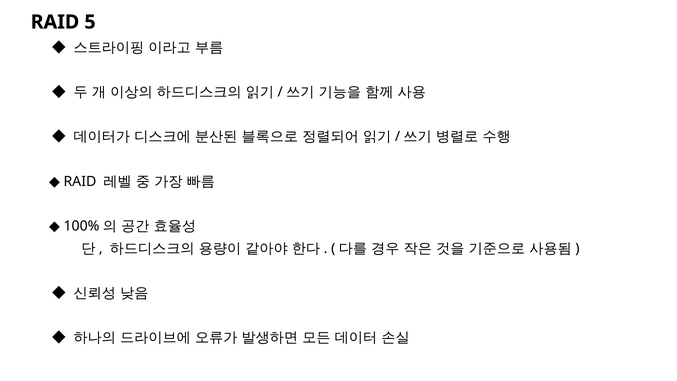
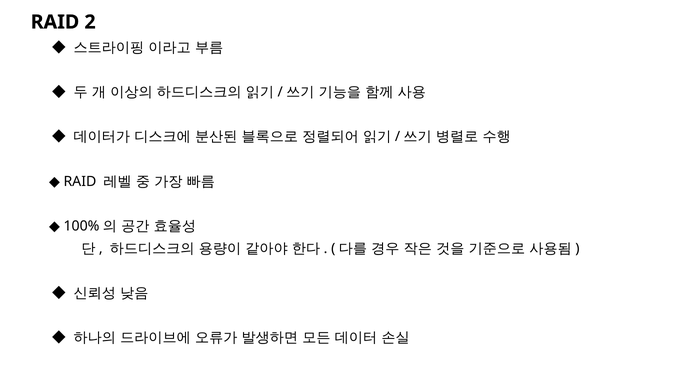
5: 5 -> 2 (90, 22)
